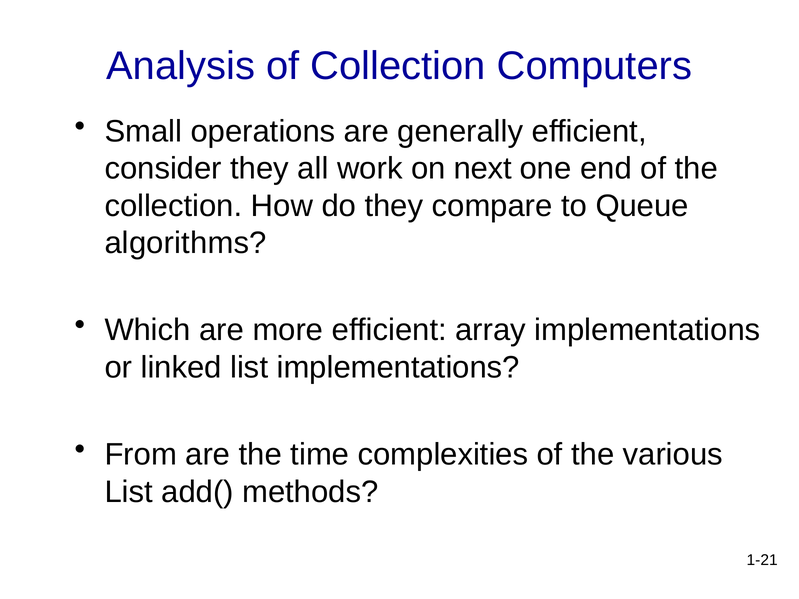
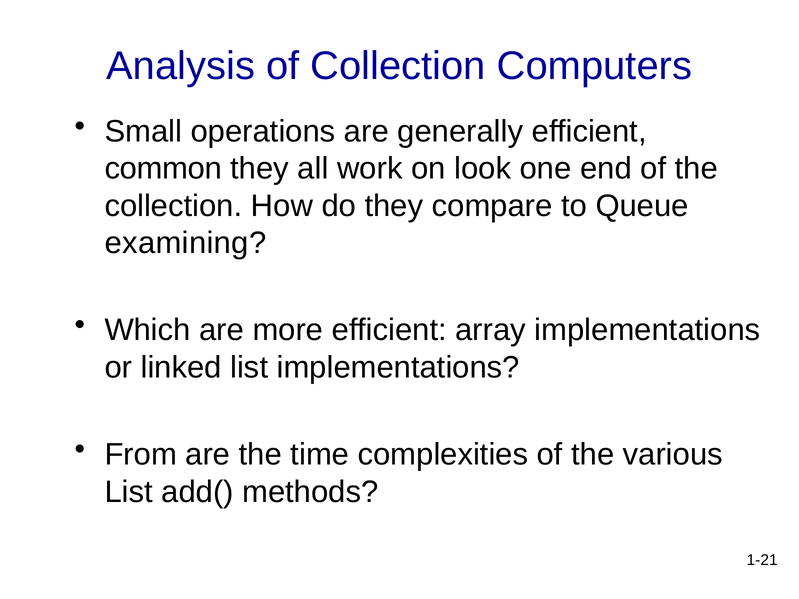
consider: consider -> common (163, 169)
next: next -> look (483, 169)
algorithms: algorithms -> examining (185, 243)
